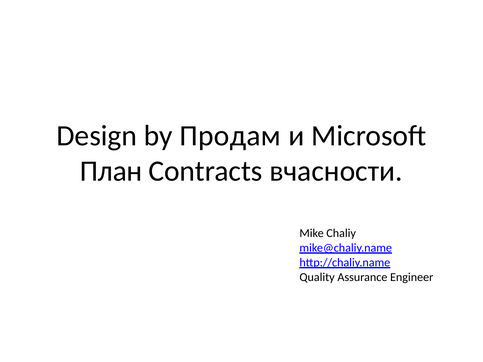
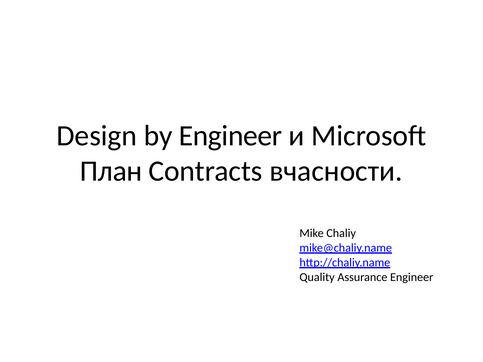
by Продам: Продам -> Engineer (230, 136)
